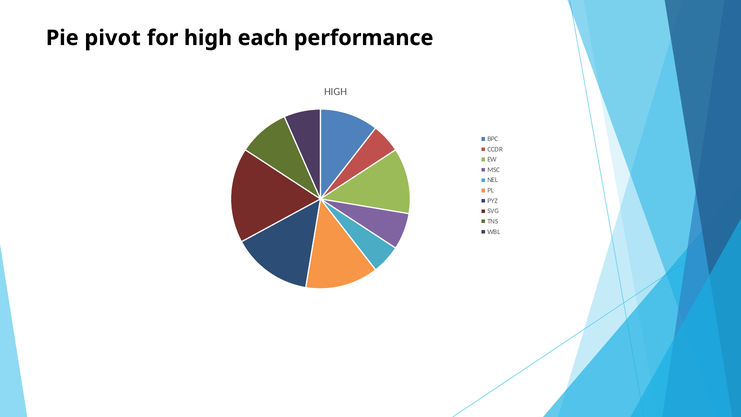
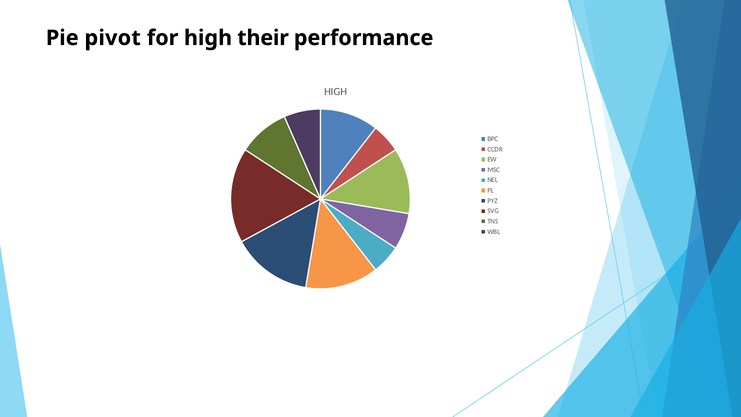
each: each -> their (263, 38)
